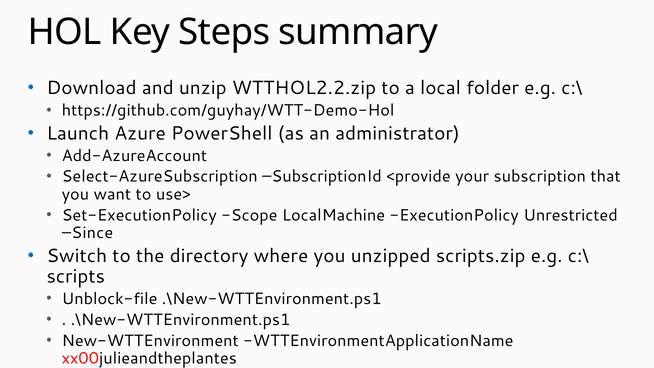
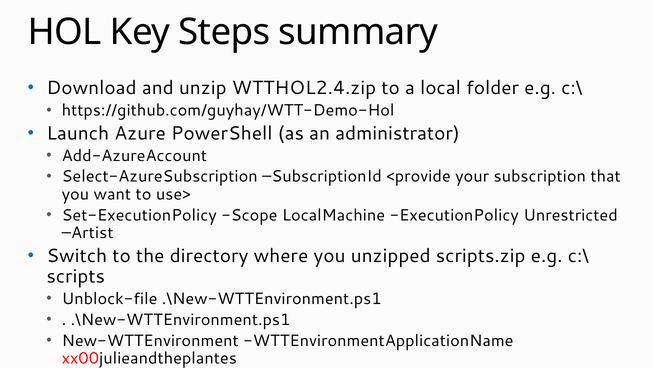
WTTHOL2.2.zip: WTTHOL2.2.zip -> WTTHOL2.4.zip (304, 88)
Since: Since -> Artist (88, 233)
